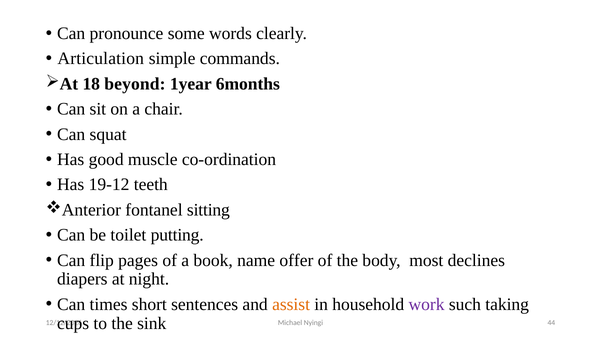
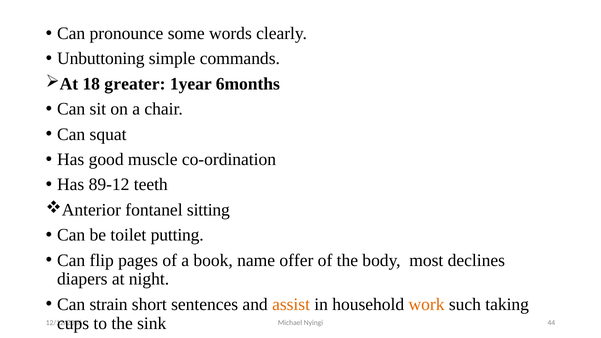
Articulation: Articulation -> Unbuttoning (101, 59)
beyond: beyond -> greater (135, 84)
19-12: 19-12 -> 89-12 (109, 185)
times: times -> strain (109, 304)
work colour: purple -> orange (427, 304)
